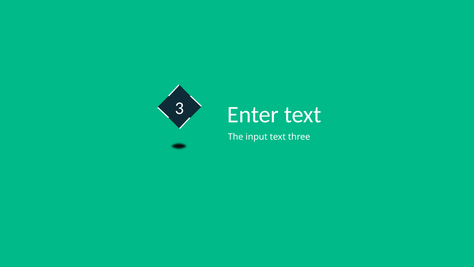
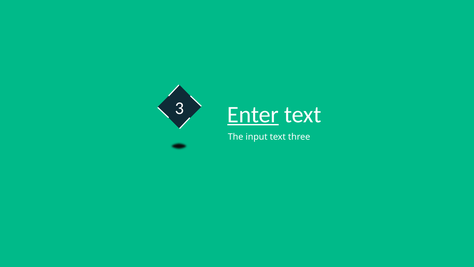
Enter underline: none -> present (253, 114)
